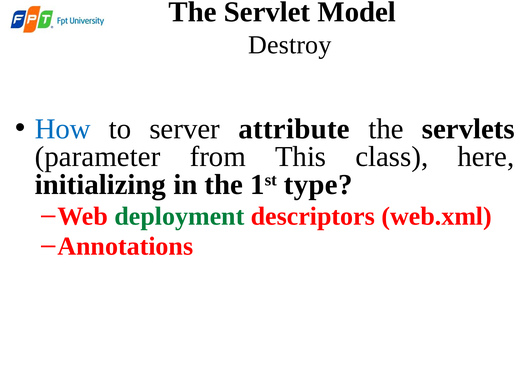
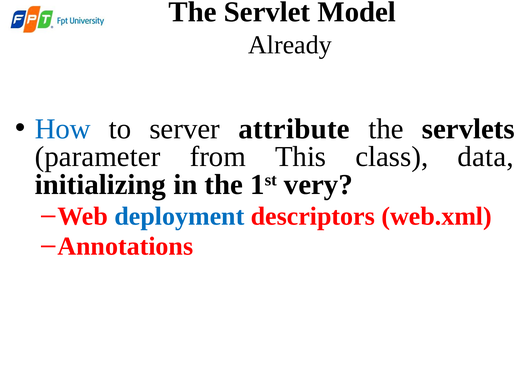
Destroy: Destroy -> Already (290, 45)
here: here -> data (486, 157)
type: type -> very (318, 185)
deployment colour: green -> blue (179, 216)
